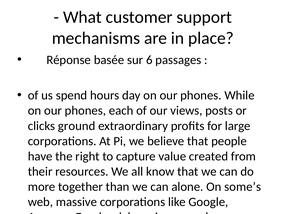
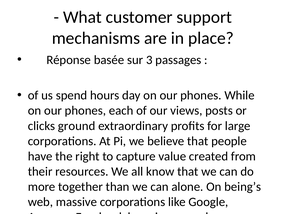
6: 6 -> 3 (149, 60)
some’s: some’s -> being’s (243, 187)
